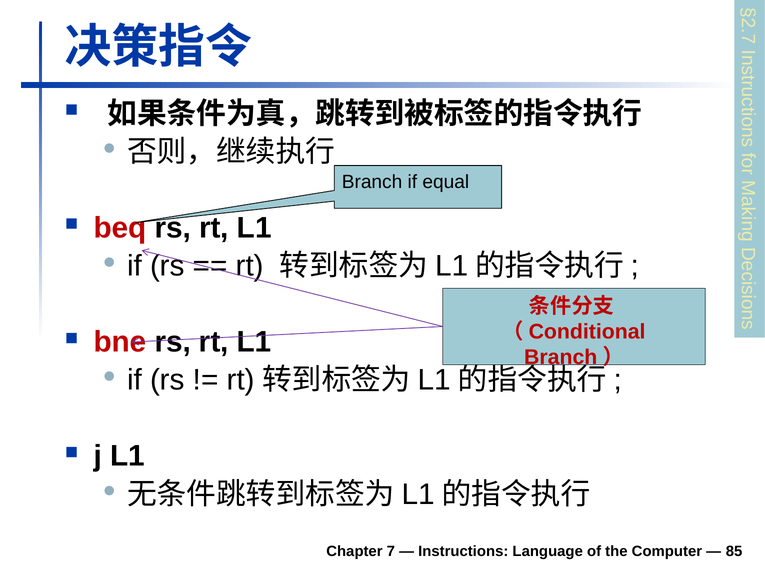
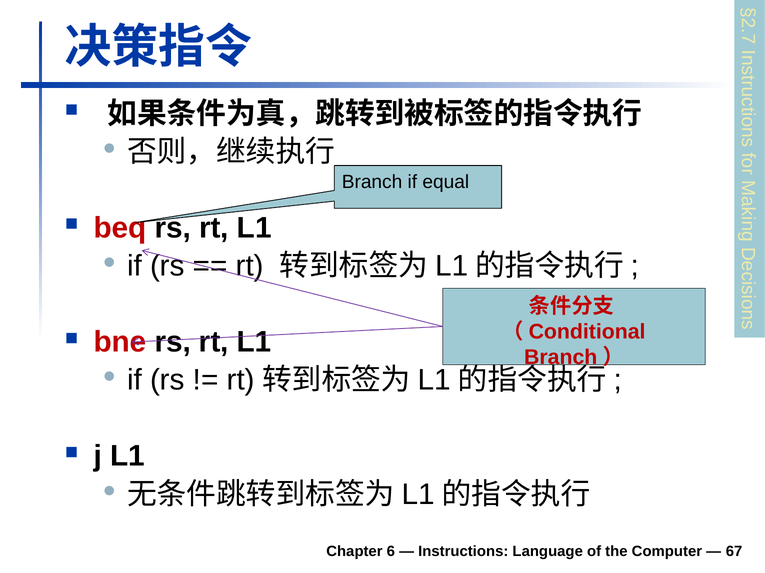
Chapter 7: 7 -> 6 (391, 552)
85: 85 -> 67 (734, 552)
